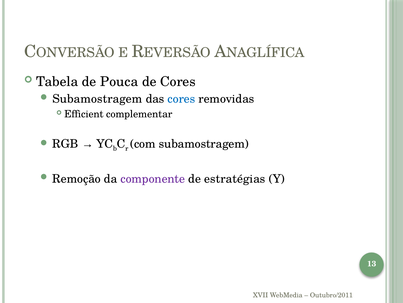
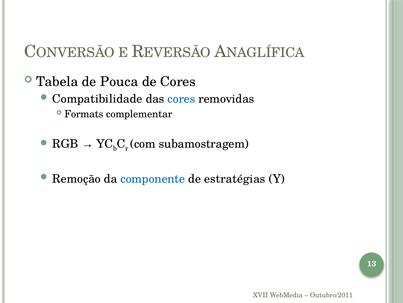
Subamostragem: Subamostragem -> Compatibilidade (97, 99)
Efficient: Efficient -> Formats (84, 114)
componente colour: purple -> blue (153, 178)
